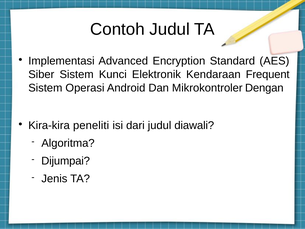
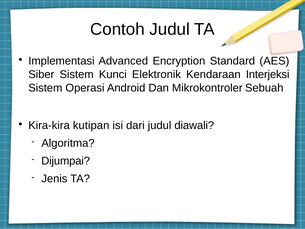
Frequent: Frequent -> Interjeksi (268, 74)
Dengan: Dengan -> Sebuah (264, 88)
peneliti: peneliti -> kutipan (91, 125)
